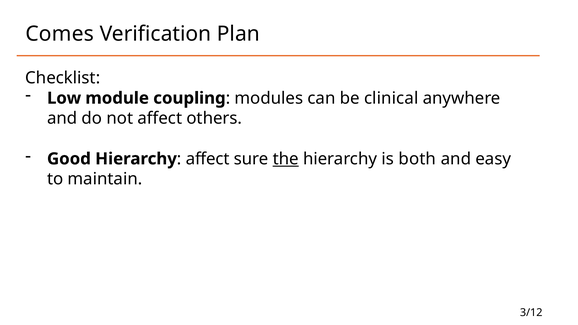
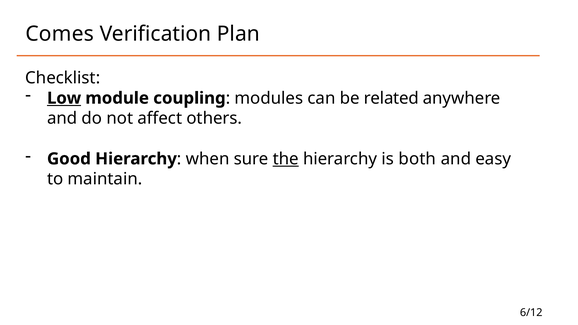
Low underline: none -> present (64, 98)
clinical: clinical -> related (391, 98)
affect: affect -> when (208, 159)
3/12: 3/12 -> 6/12 (531, 313)
